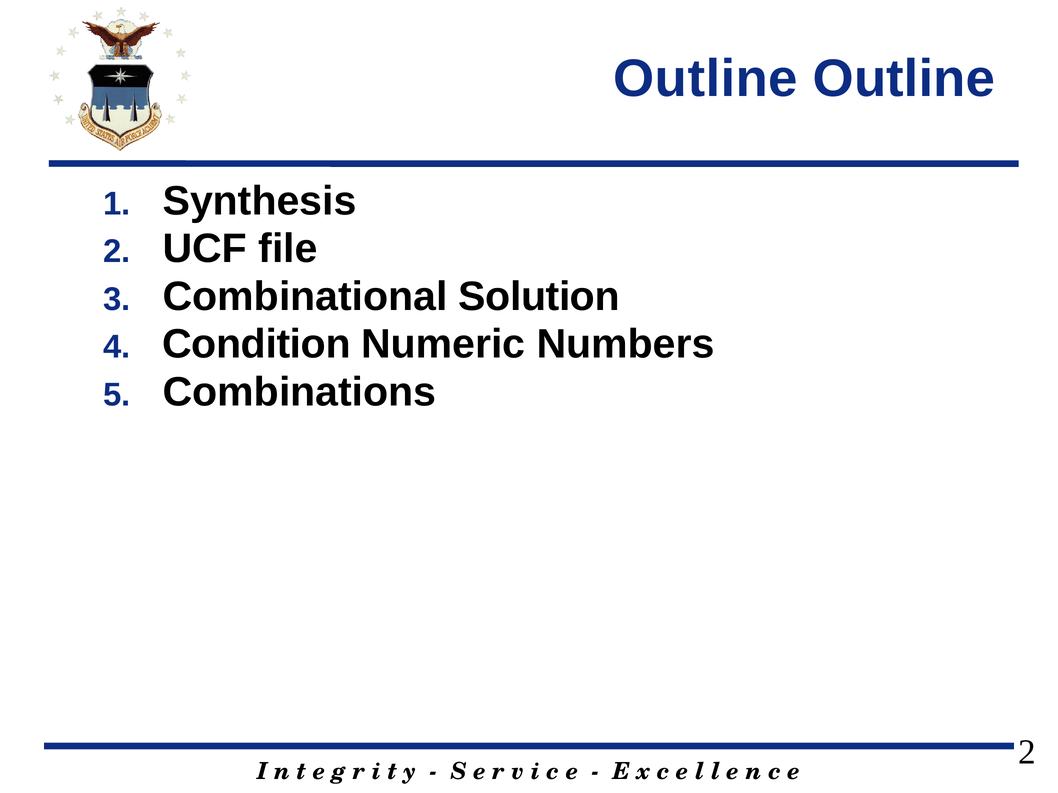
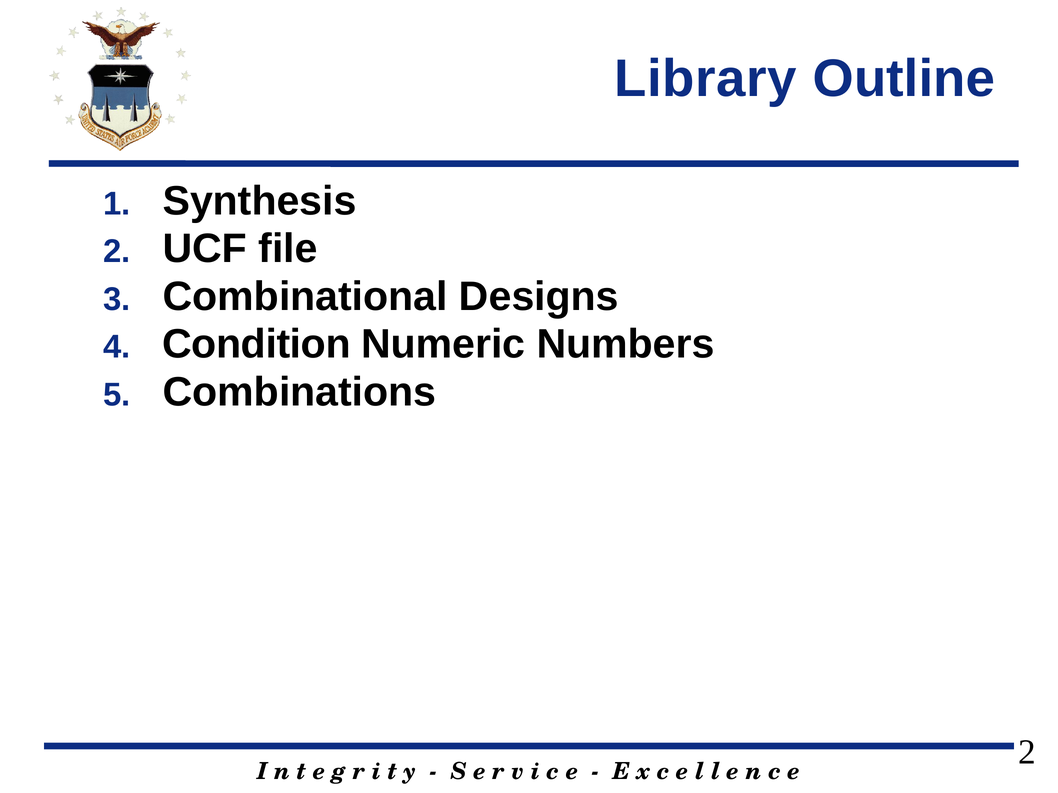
Outline: Outline -> Library (706, 79)
Solution: Solution -> Designs (539, 297)
